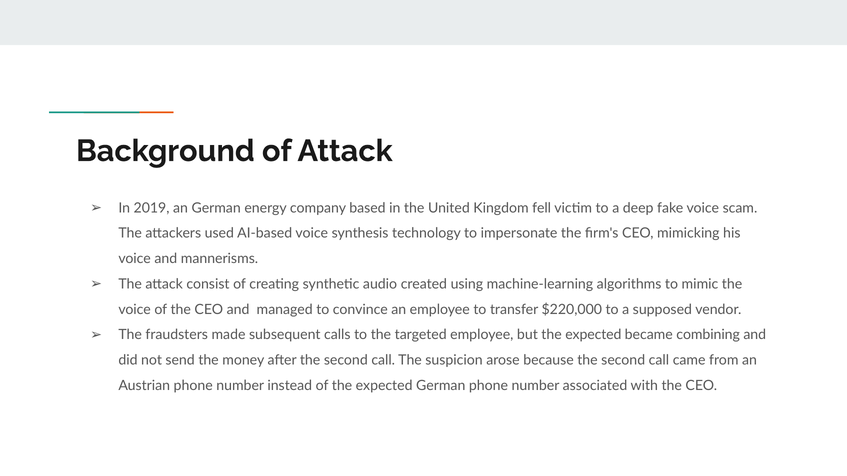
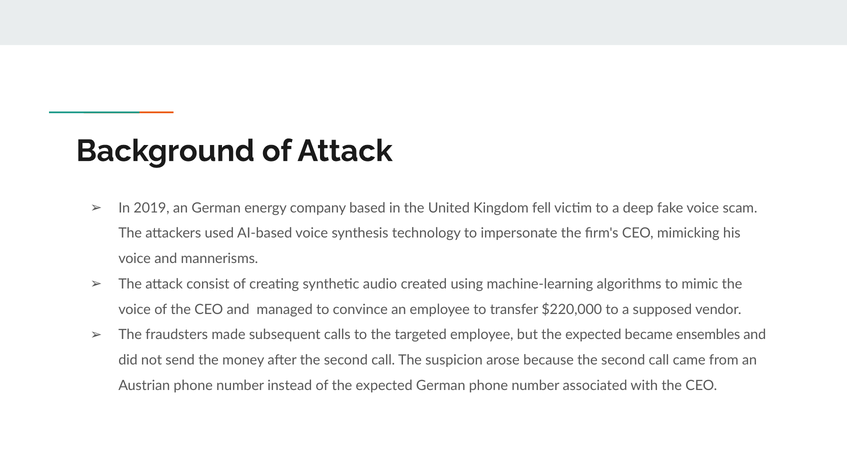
combining: combining -> ensembles (708, 335)
